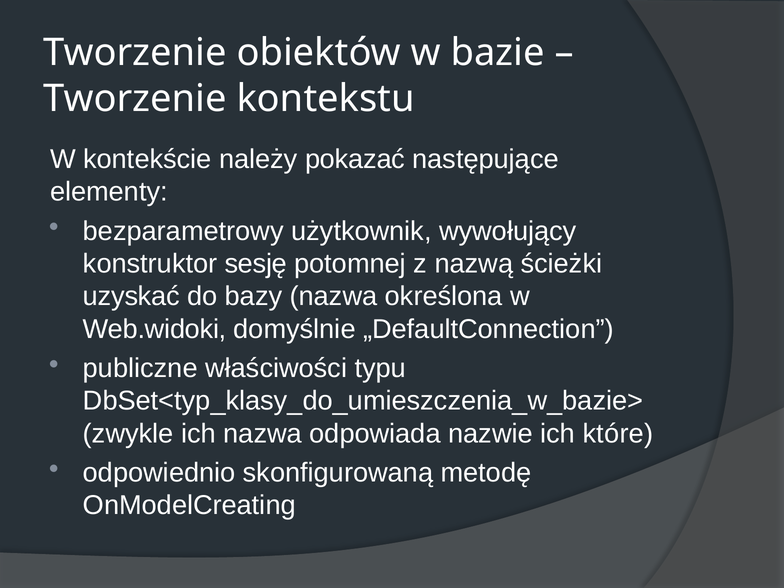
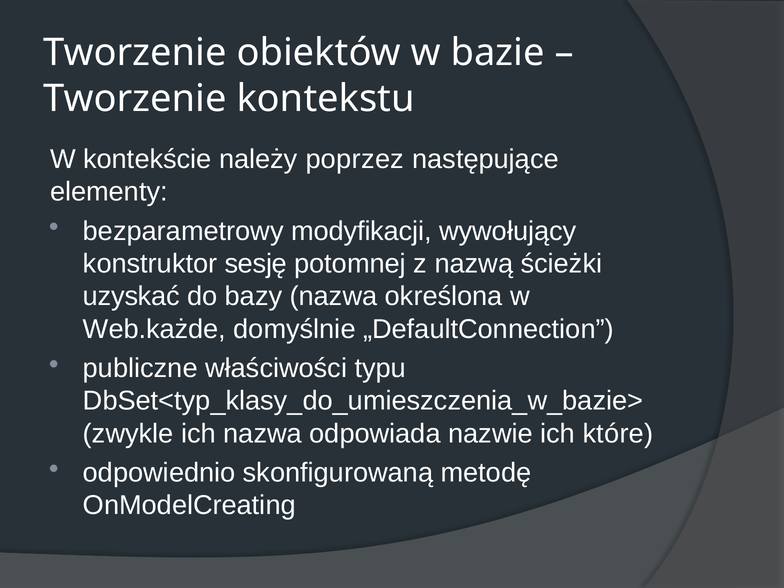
pokazać: pokazać -> poprzez (355, 159)
użytkownik: użytkownik -> modyfikacji (361, 231)
Web.widoki: Web.widoki -> Web.każde (154, 329)
